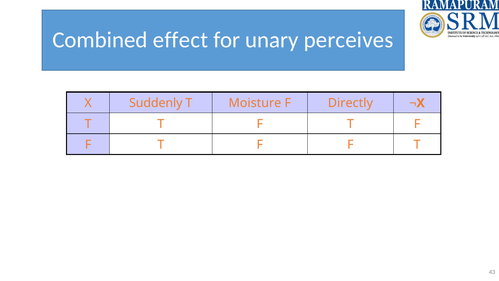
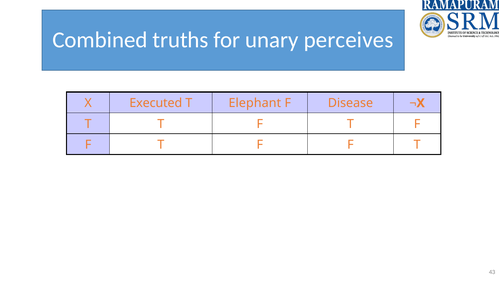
effect: effect -> truths (181, 40)
Suddenly: Suddenly -> Executed (156, 103)
Moisture: Moisture -> Elephant (255, 103)
Directly: Directly -> Disease (350, 103)
